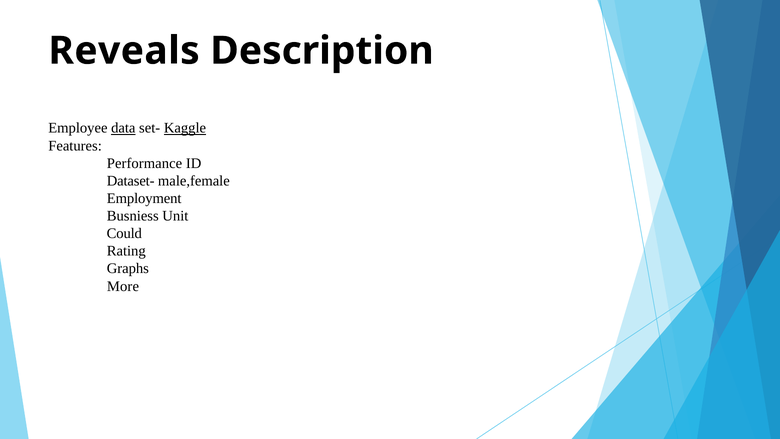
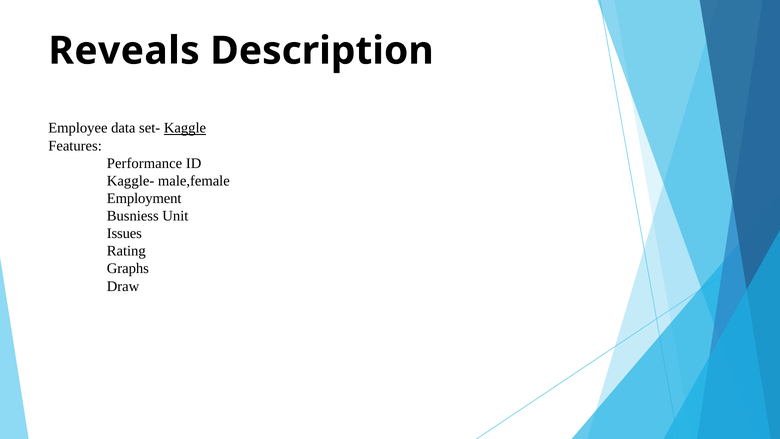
data underline: present -> none (123, 128)
Dataset-: Dataset- -> Kaggle- (131, 181)
Could: Could -> Issues (124, 233)
More: More -> Draw (123, 286)
